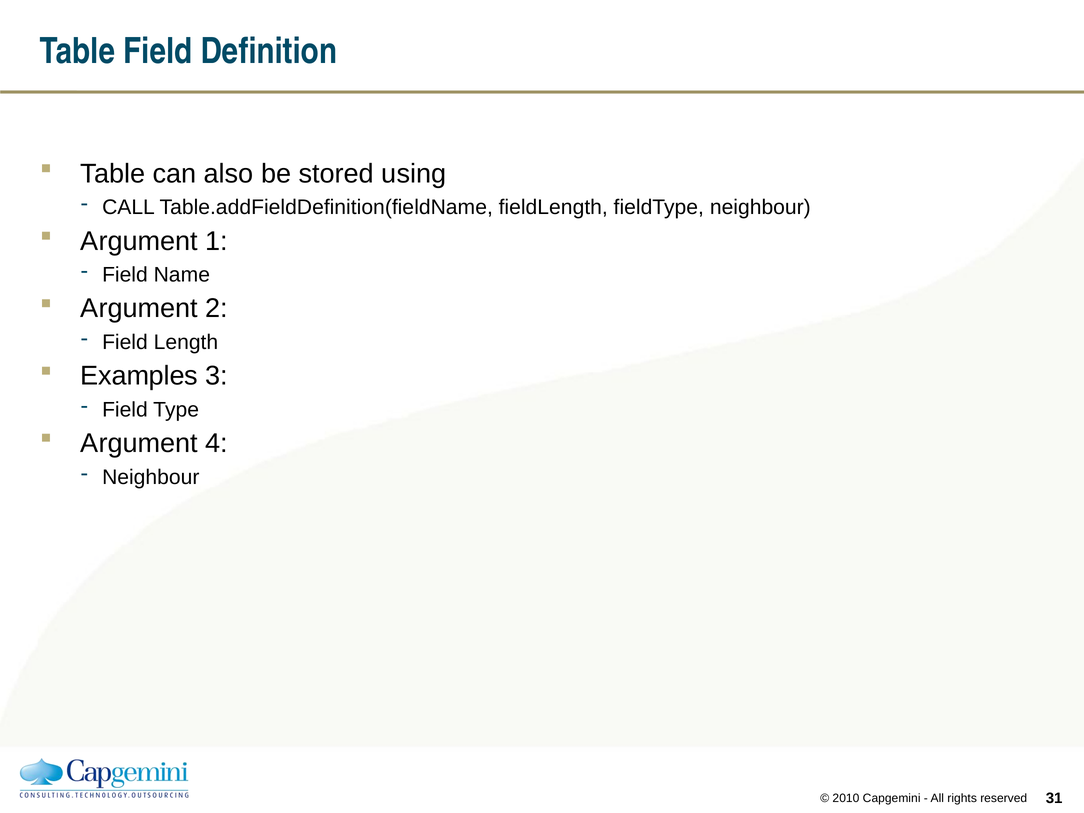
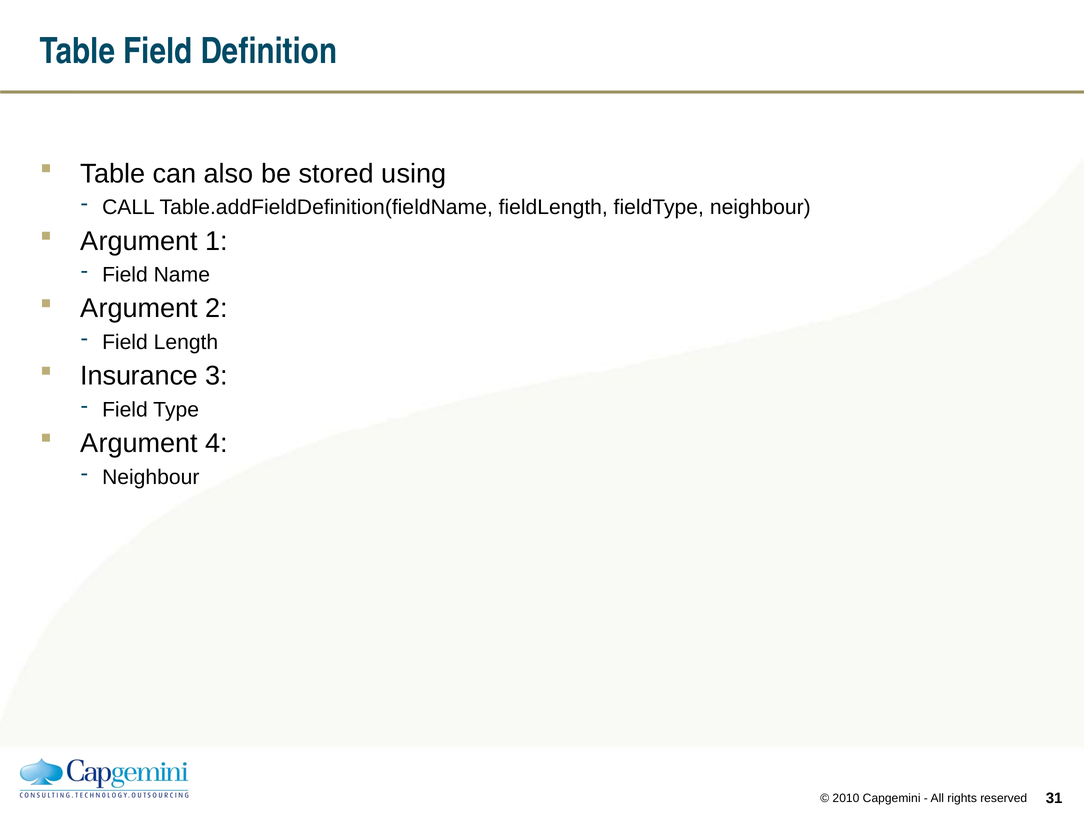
Examples: Examples -> Insurance (139, 376)
